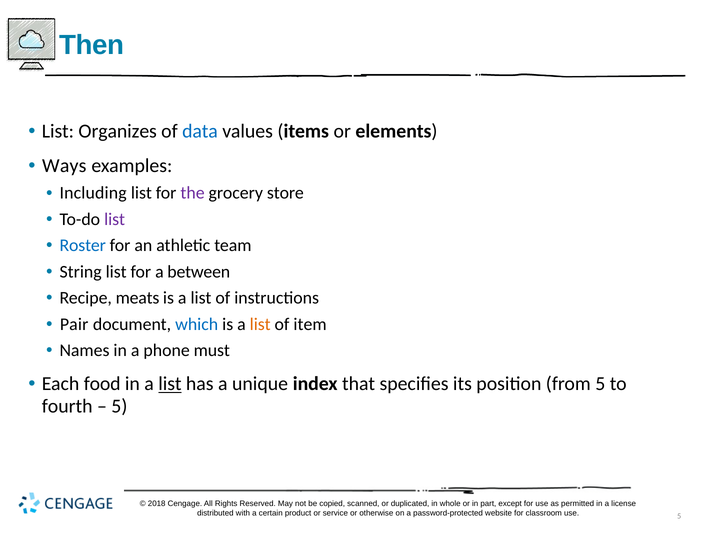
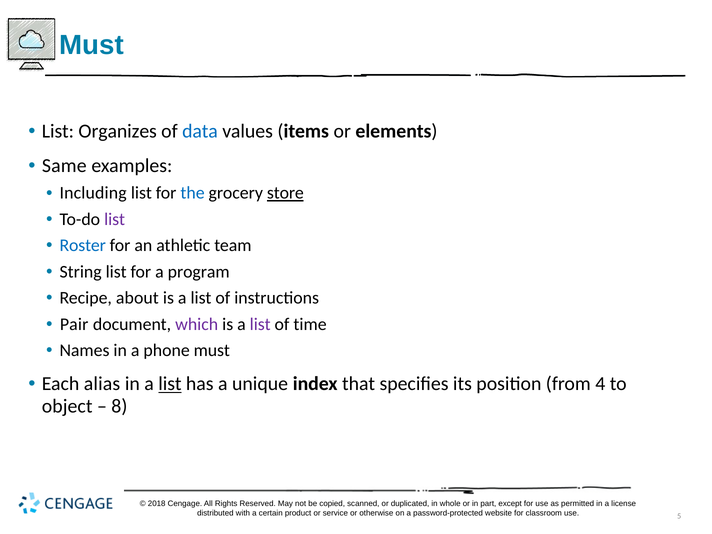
Then: Then -> Must (92, 45)
Ways: Ways -> Same (64, 166)
the colour: purple -> blue (193, 193)
store underline: none -> present (285, 193)
between: between -> program (199, 272)
meats: meats -> about (137, 298)
which colour: blue -> purple (197, 324)
list colour: orange -> purple (260, 324)
item: item -> time (310, 324)
food: food -> alias (102, 384)
from 5: 5 -> 4 (600, 384)
fourth: fourth -> object (67, 406)
5: 5 -> 8 (119, 406)
